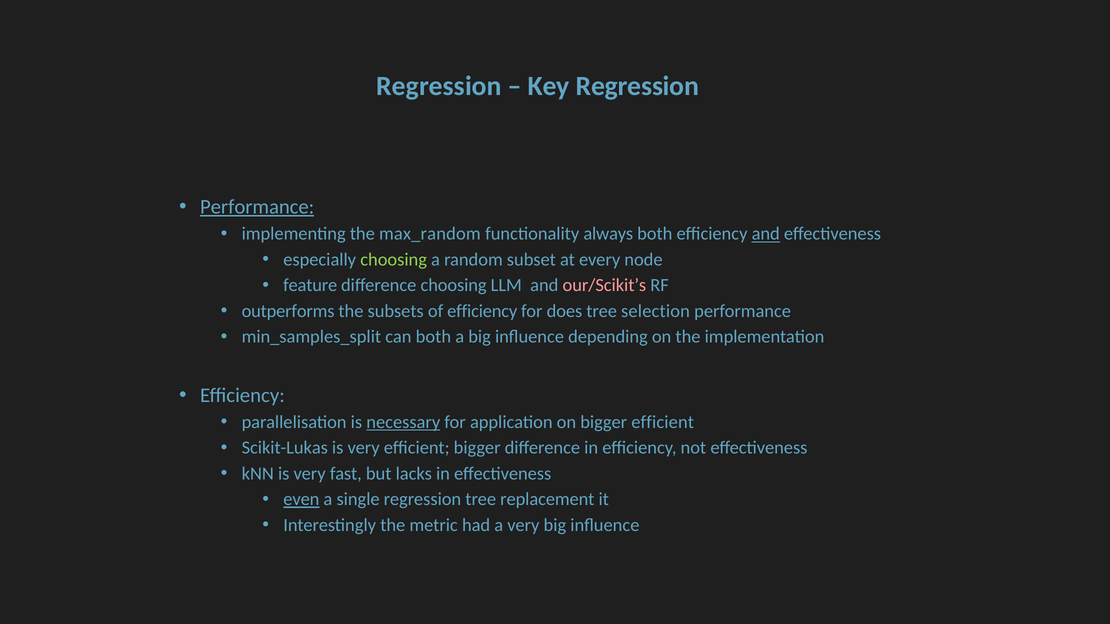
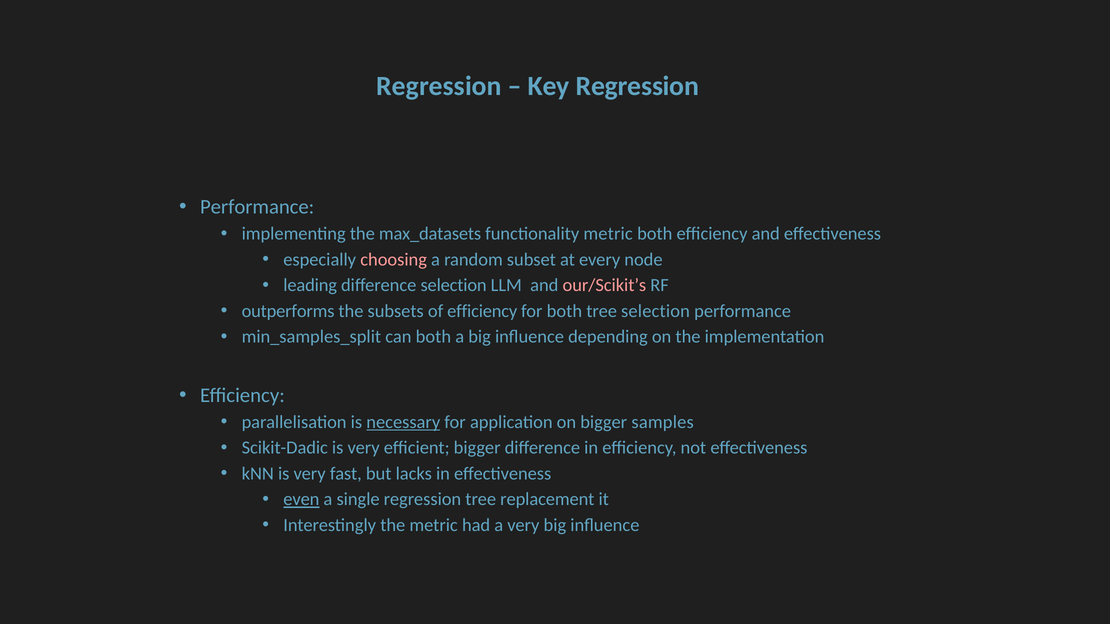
Performance underline: present -> none (257, 207)
max_random: max_random -> max_datasets (430, 234)
functionality always: always -> metric (608, 234)
and underline: present -> none (766, 234)
choosing colour: light green -> pink (394, 260)
feature: feature -> leading (310, 285)
difference choosing: choosing -> selection (454, 285)
for does: does -> both (564, 311)
bigger efficient: efficient -> samples (663, 422)
Scikit-Lukas: Scikit-Lukas -> Scikit-Dadic (285, 448)
